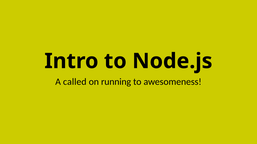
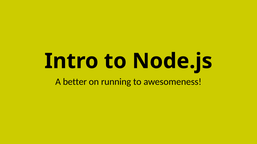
called: called -> better (75, 82)
